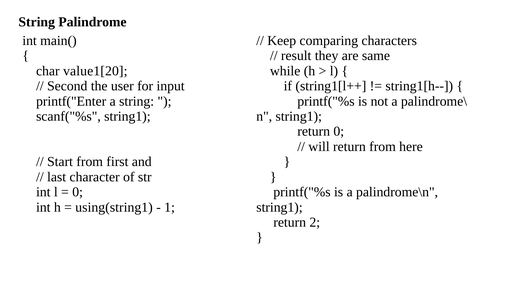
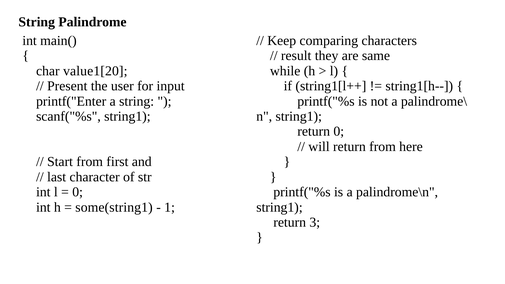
Second: Second -> Present (67, 86)
using(string1: using(string1 -> some(string1 (114, 207)
2: 2 -> 3 (315, 222)
